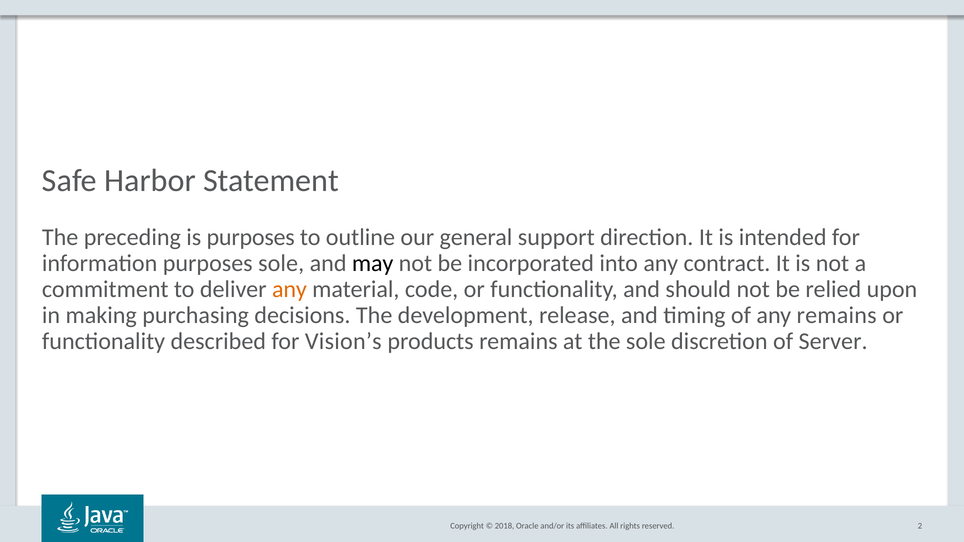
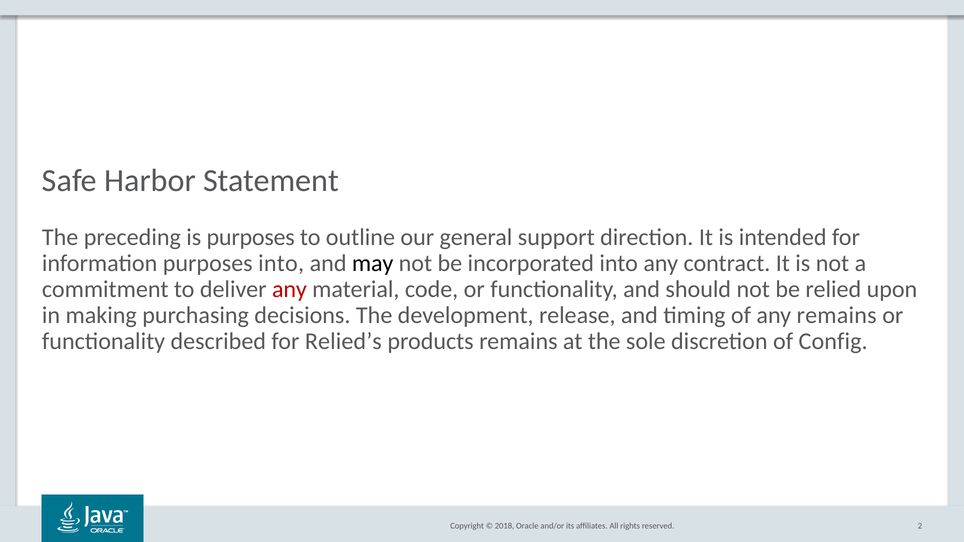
purposes sole: sole -> into (281, 264)
any colour: orange -> red (289, 290)
Vision’s: Vision’s -> Relied’s (343, 342)
Server: Server -> Config (833, 342)
